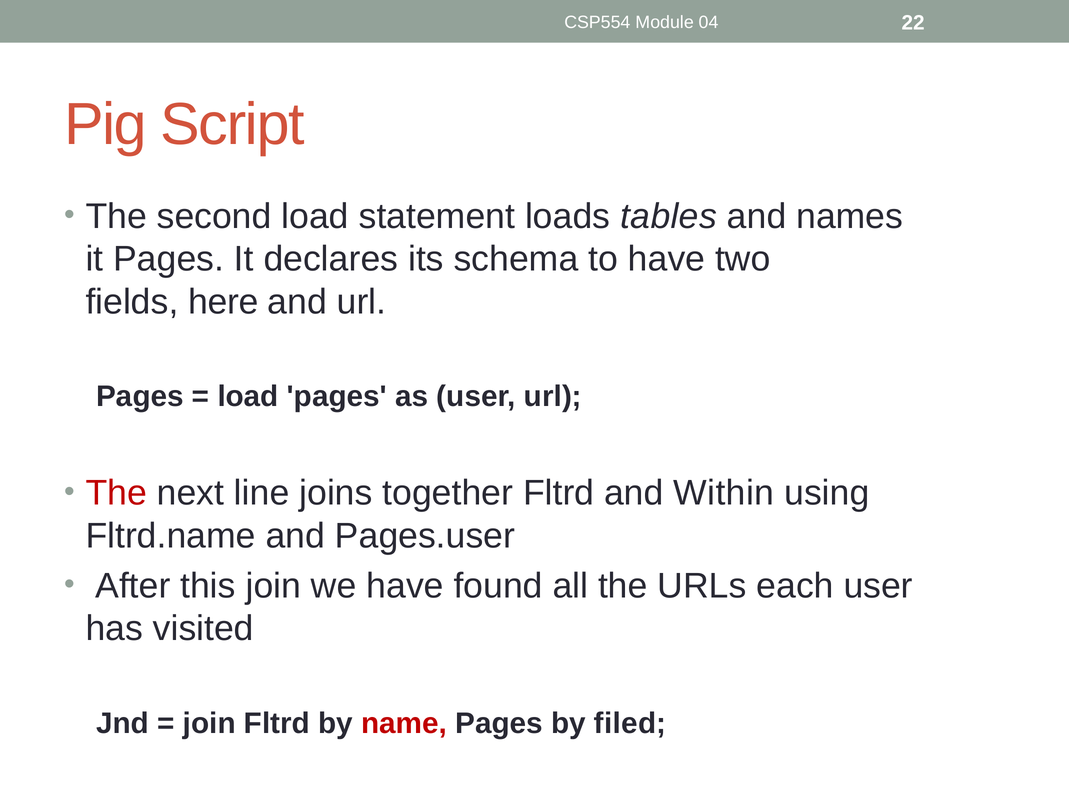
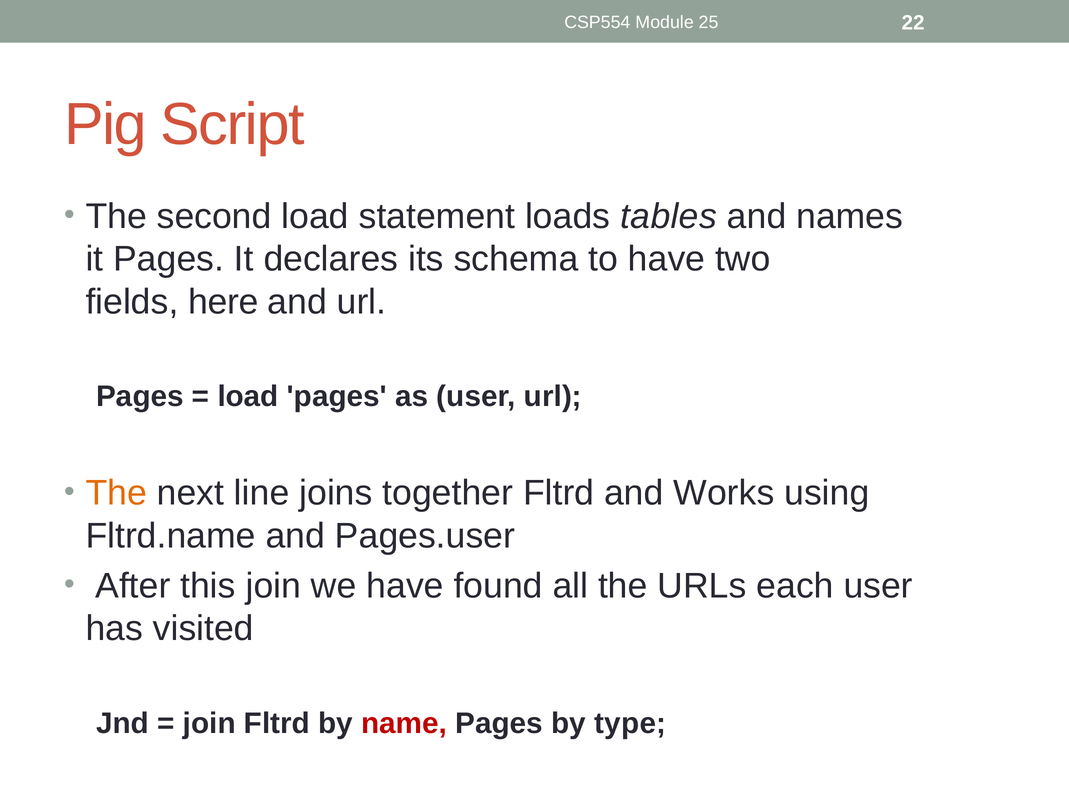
04: 04 -> 25 (709, 23)
The colour: red -> orange (116, 493)
Within: Within -> Works (724, 493)
filed: filed -> type (630, 723)
